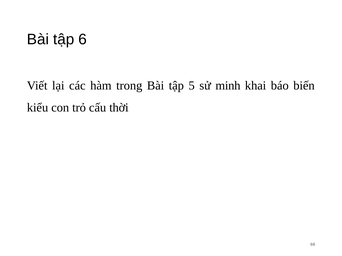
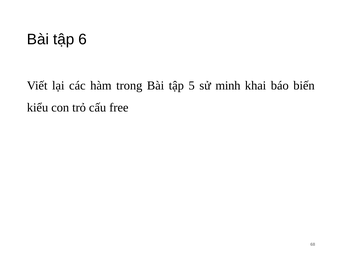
thời: thời -> free (119, 108)
